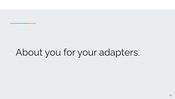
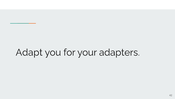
About: About -> Adapt (29, 52)
